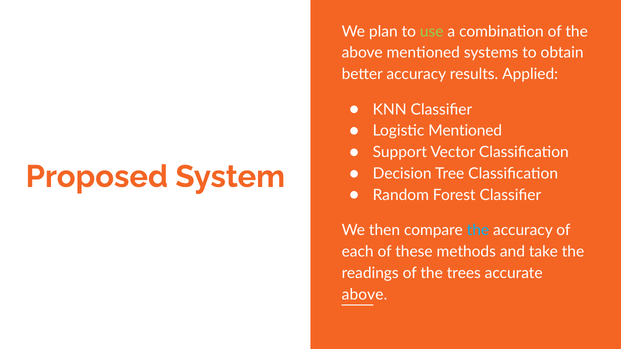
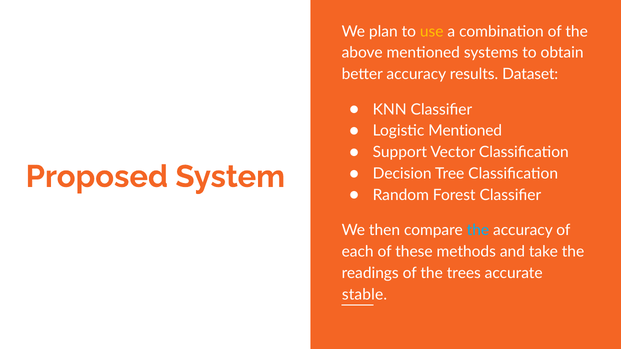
use colour: light green -> yellow (432, 32)
Applied: Applied -> Dataset (530, 74)
above: above -> stable (364, 295)
